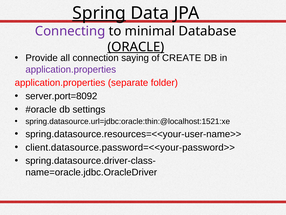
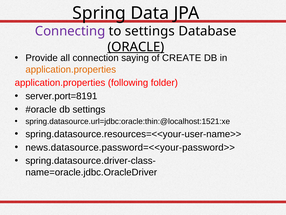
Spring underline: present -> none (99, 13)
to minimal: minimal -> settings (150, 31)
application.properties colour: purple -> orange (71, 69)
separate: separate -> following (128, 83)
server.port=8092: server.port=8092 -> server.port=8191 (61, 96)
client.datasource.password=<<your-password>>: client.datasource.password=<<your-password>> -> news.datasource.password=<<your-password>> (130, 147)
